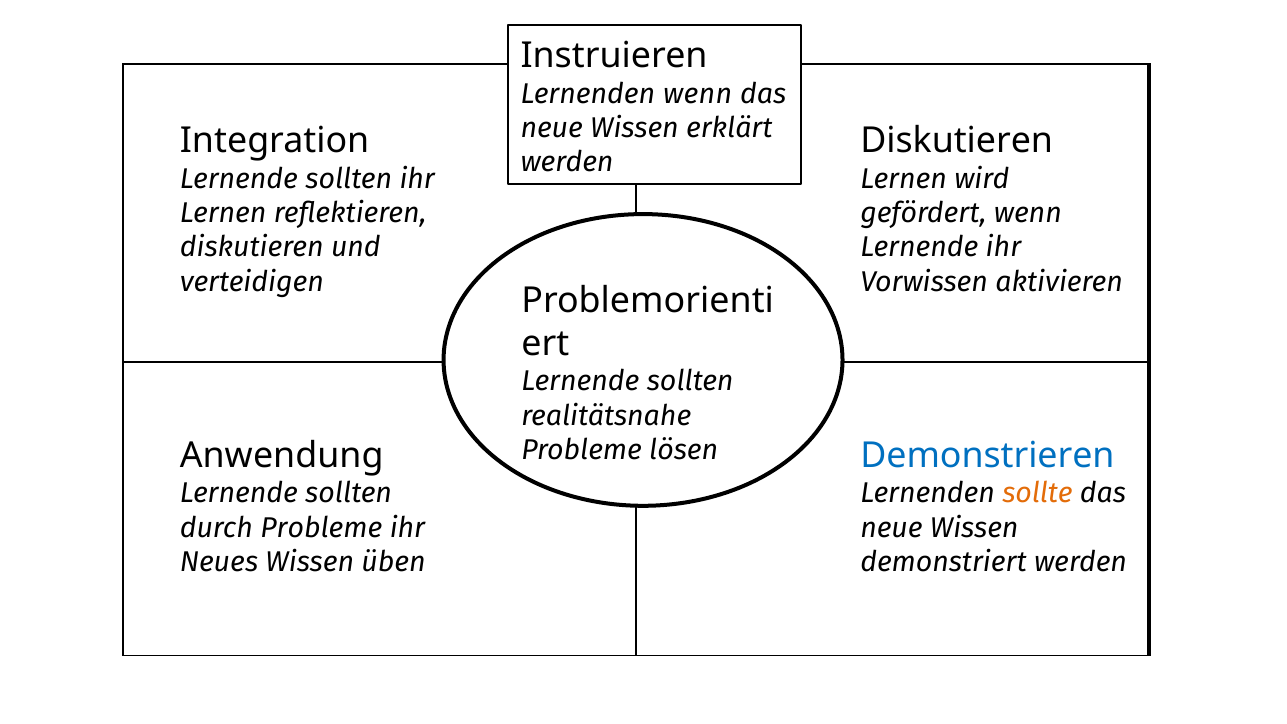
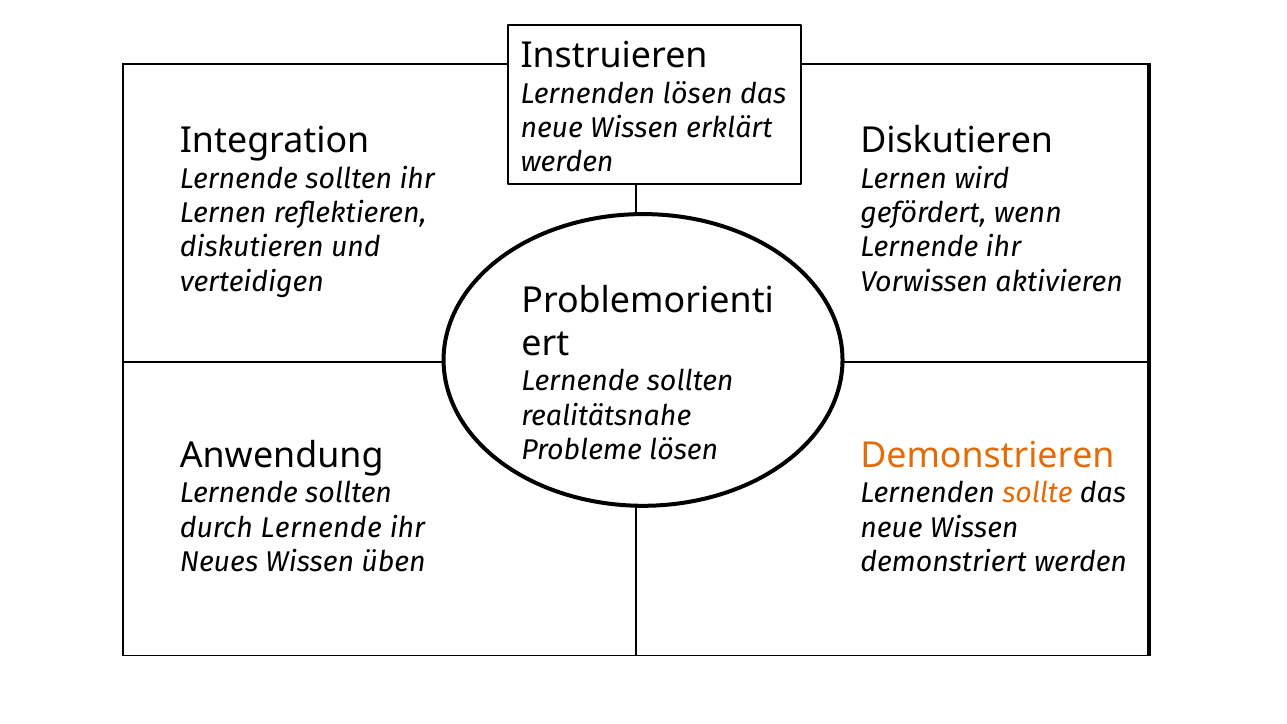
Lernenden wenn: wenn -> lösen (698, 94)
Demonstrieren colour: blue -> orange (987, 455)
durch Probleme: Probleme -> Lernende (321, 528)
